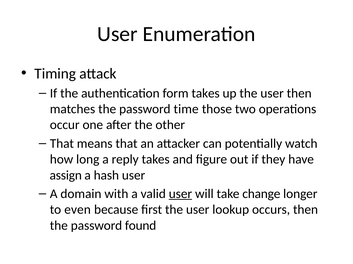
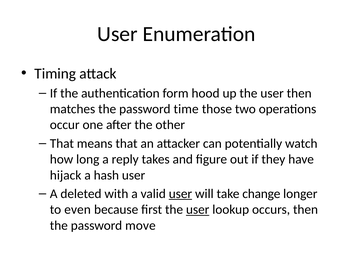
form takes: takes -> hood (206, 93)
assign: assign -> hijack (66, 176)
domain: domain -> deleted (81, 194)
user underline: none -> present (198, 210)
found: found -> move (140, 226)
